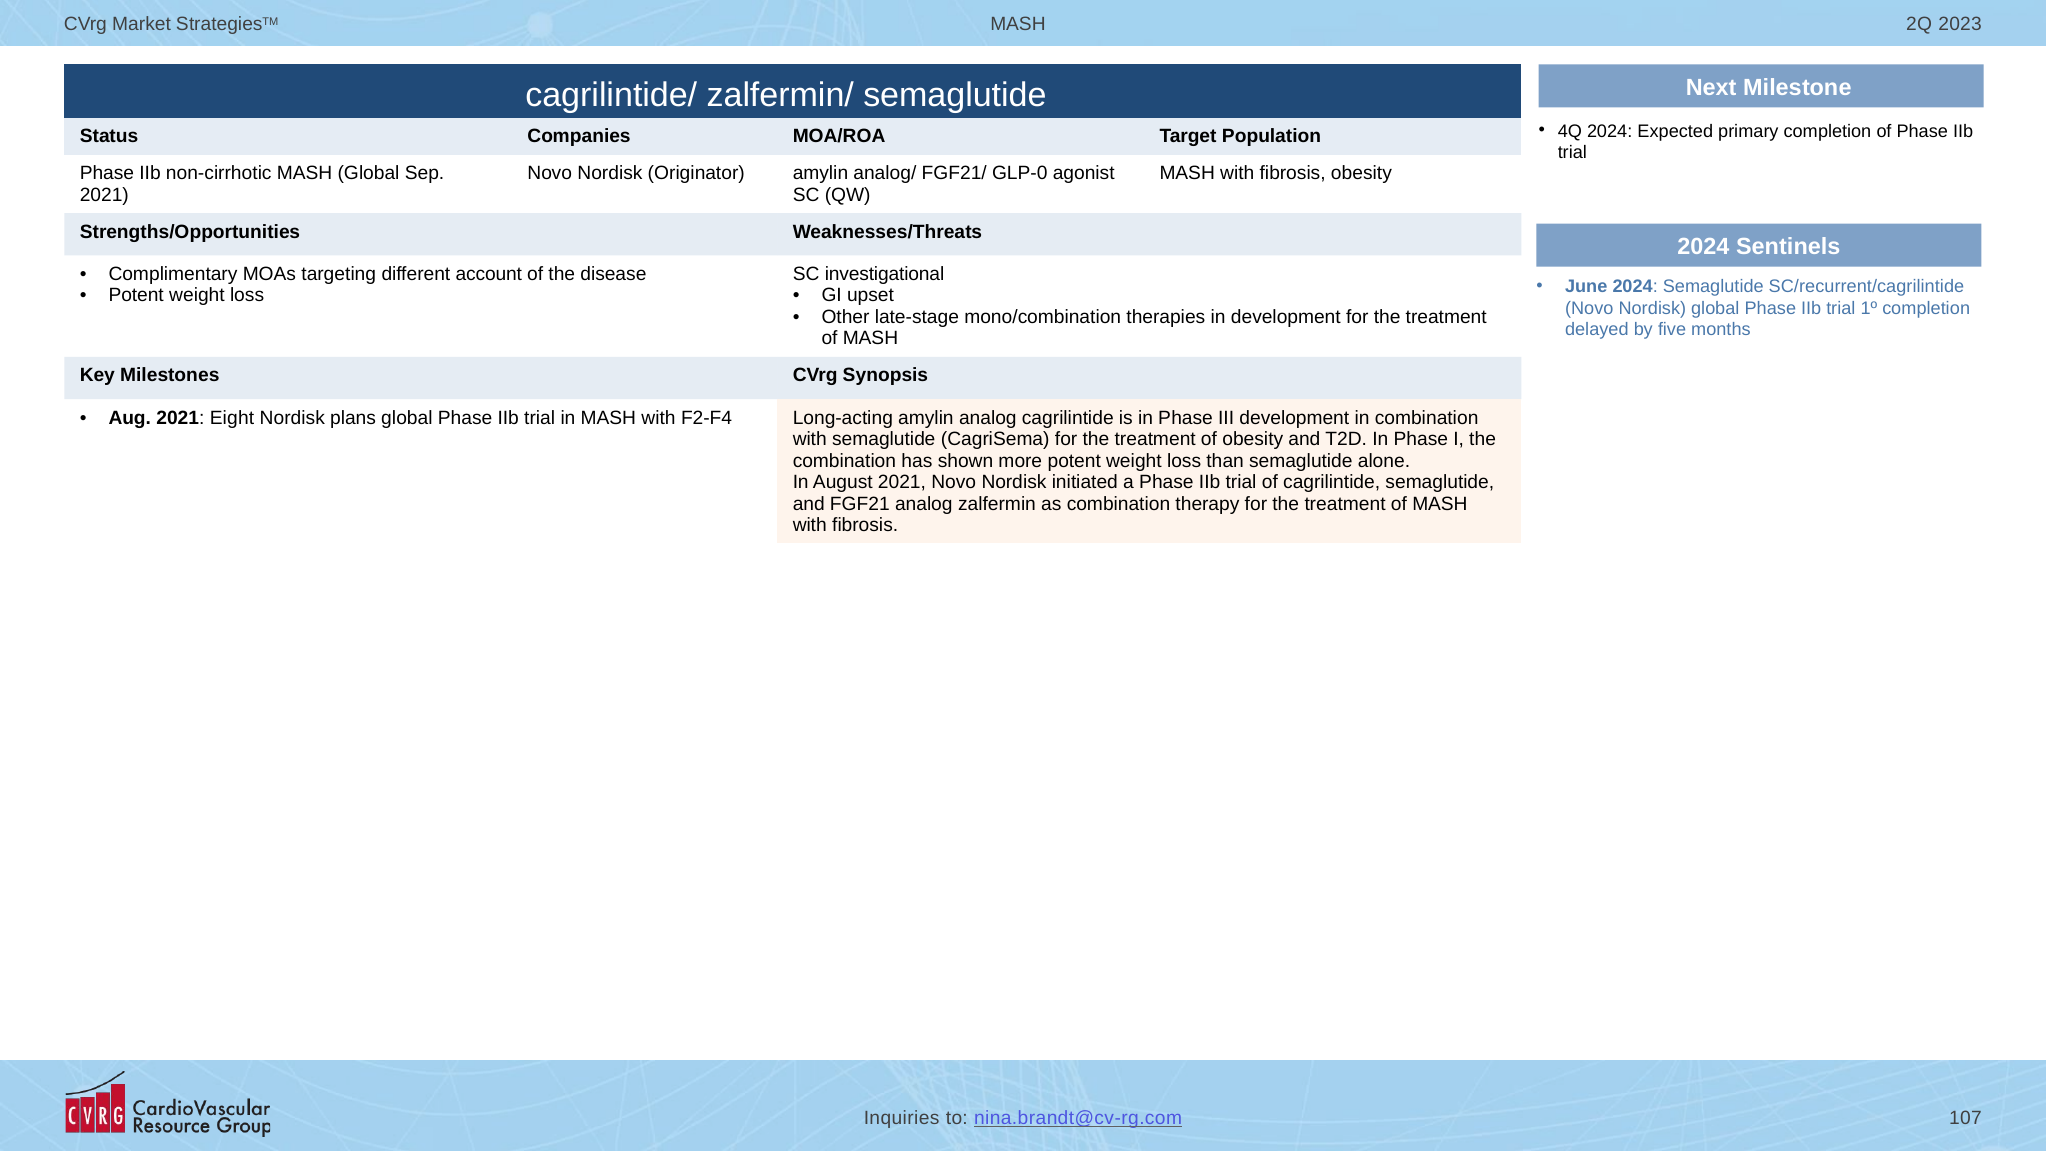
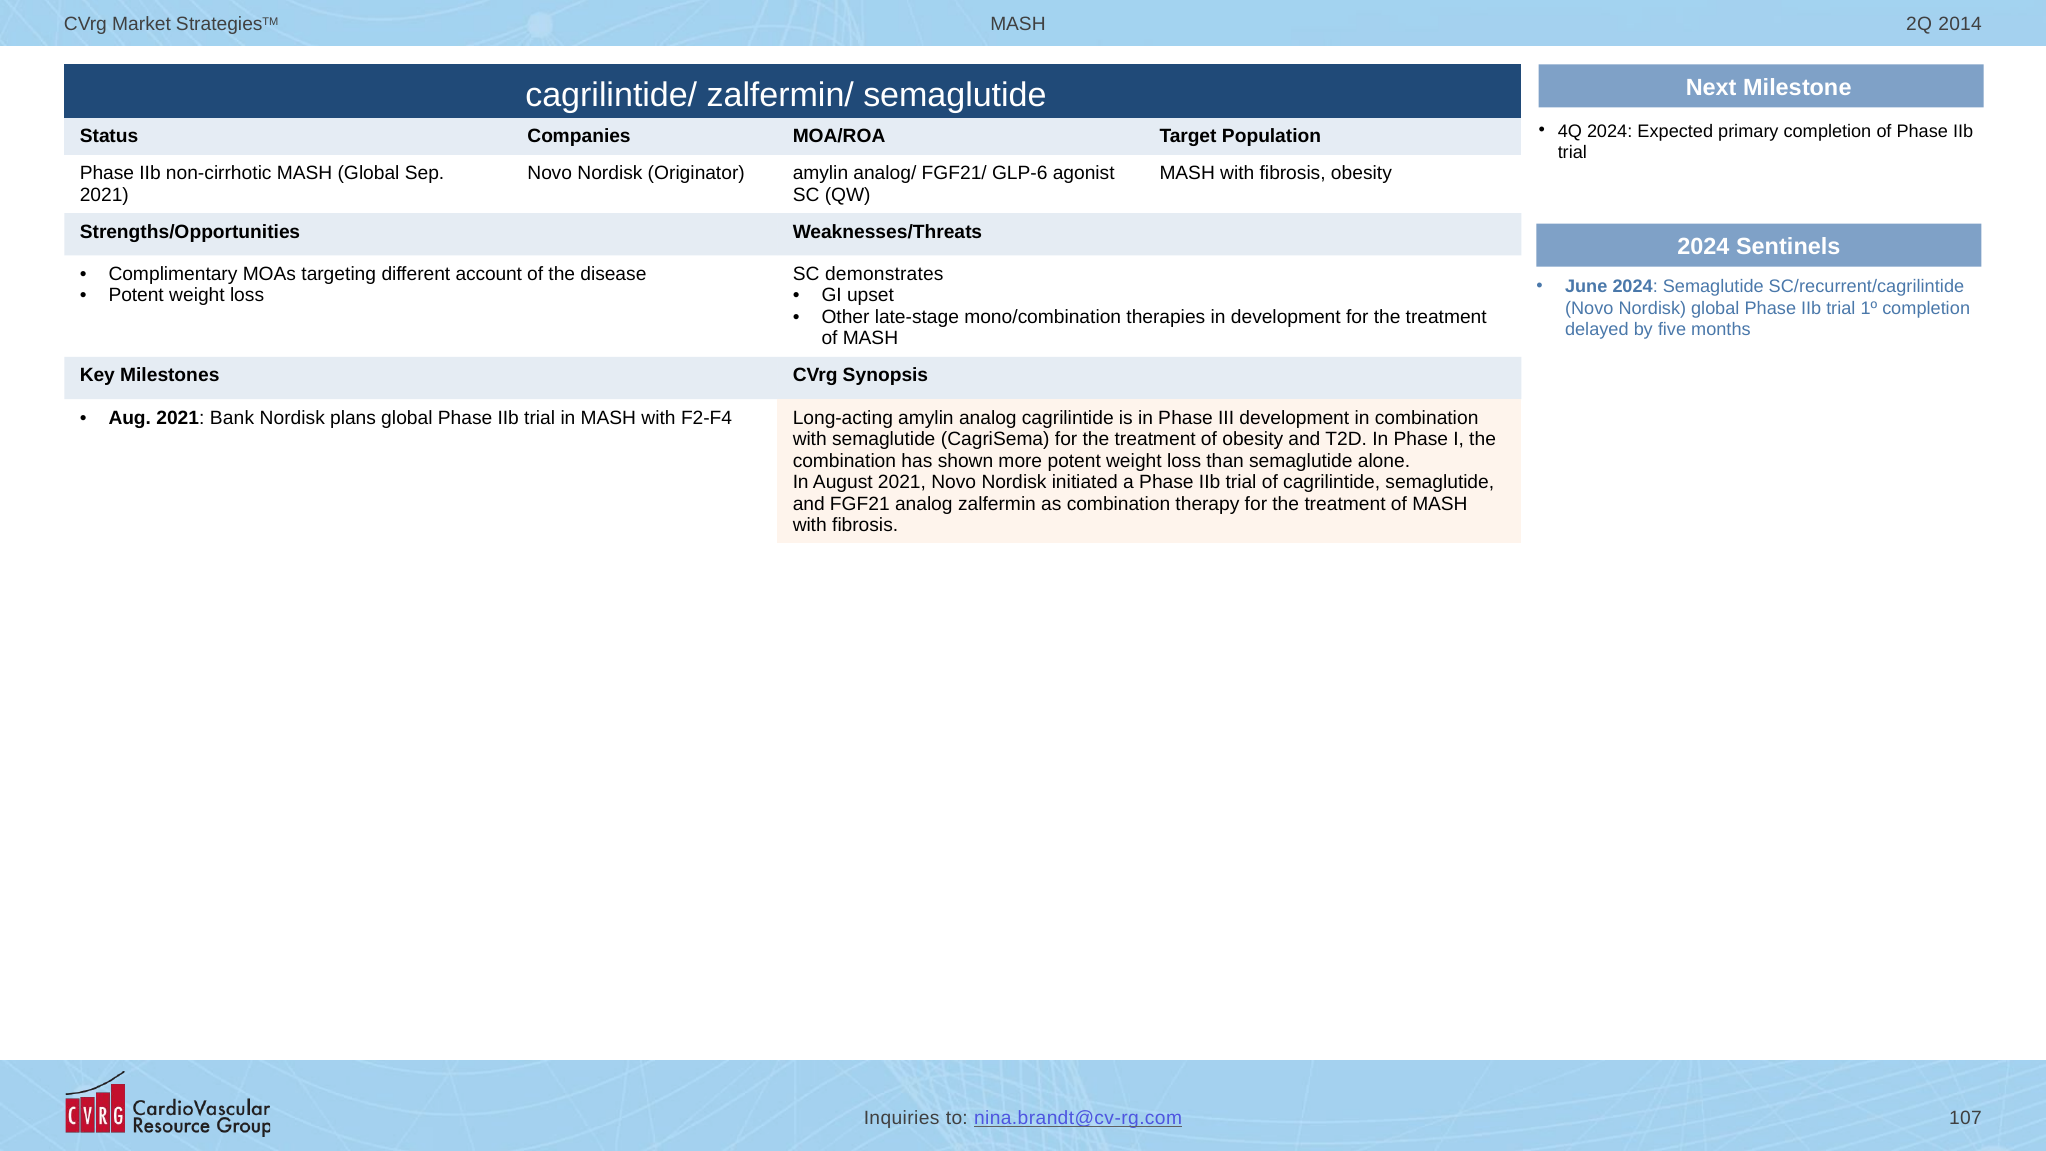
2023: 2023 -> 2014 (1960, 24)
GLP-0: GLP-0 -> GLP-6 (1020, 173)
investigational: investigational -> demonstrates (884, 274)
Eight: Eight -> Bank (232, 418)
